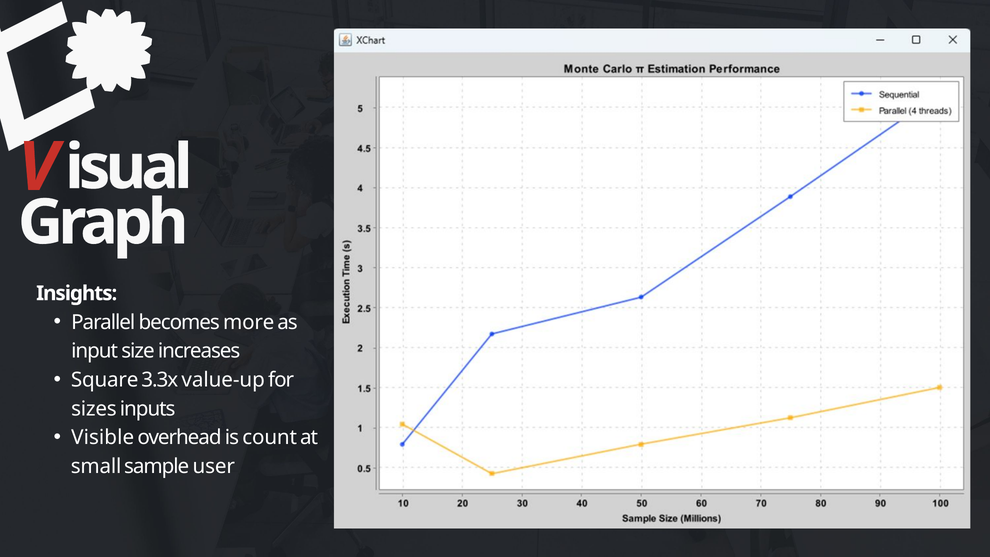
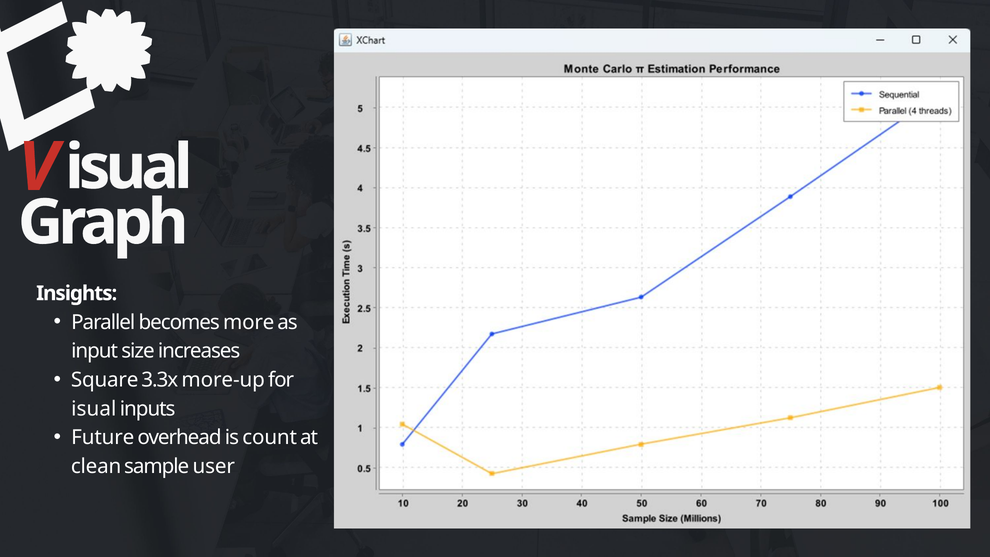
value-up: value-up -> more-up (223, 380)
sizes: sizes -> isual (94, 409)
Visible: Visible -> Future (103, 438)
small: small -> clean (96, 466)
